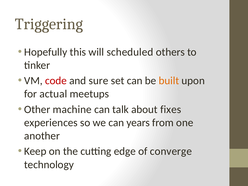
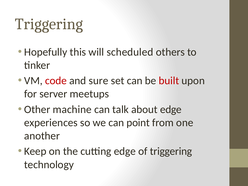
built colour: orange -> red (169, 81)
actual: actual -> server (53, 94)
about fixes: fixes -> edge (171, 109)
years: years -> point (138, 123)
of converge: converge -> triggering (171, 151)
